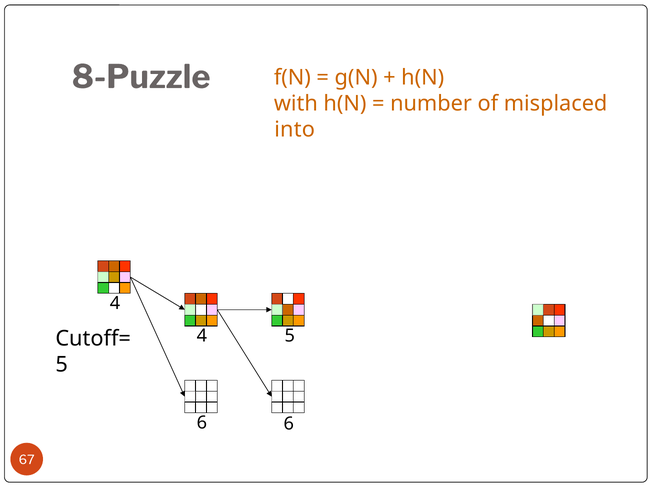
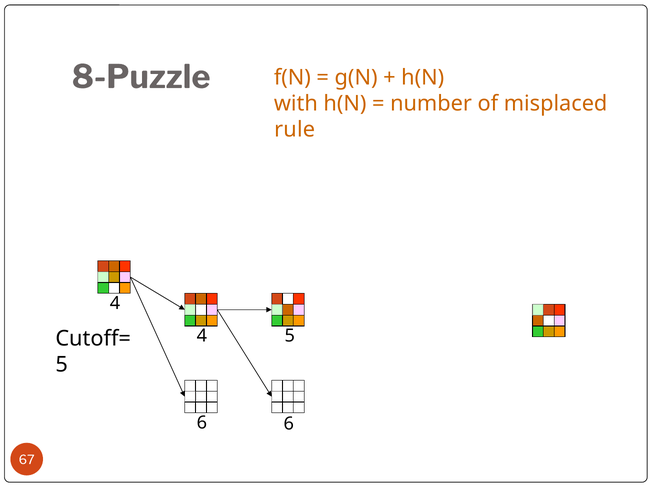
into: into -> rule (295, 130)
